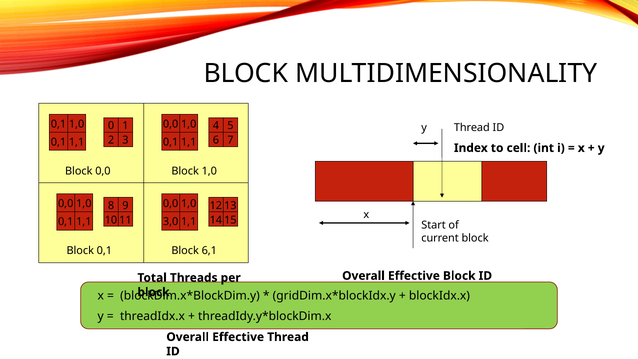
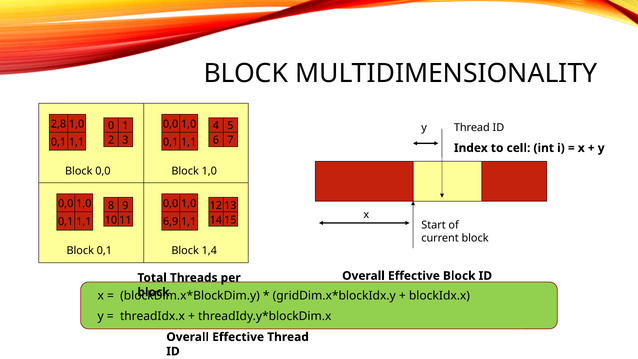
0,1: 0,1 -> 2,8 (59, 124)
3,0: 3,0 -> 6,9 (171, 222)
6,1: 6,1 -> 1,4 (209, 250)
